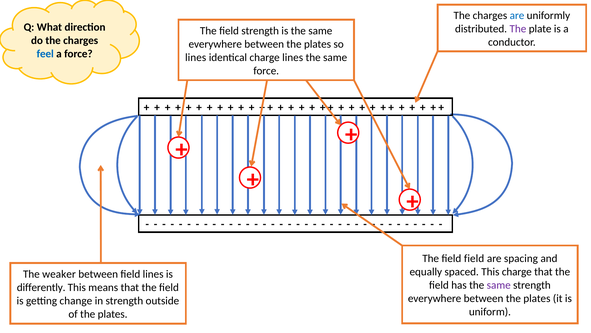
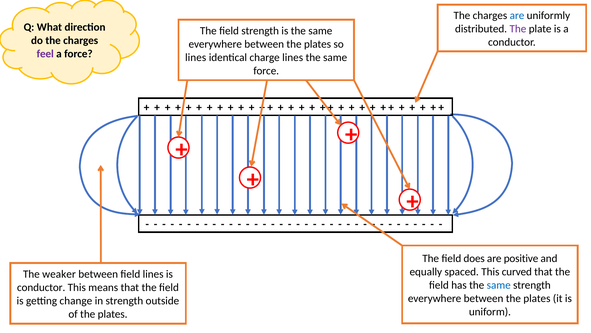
feel colour: blue -> purple (45, 54)
field field: field -> does (474, 258)
spacing: spacing -> positive (521, 258)
This charge: charge -> curved (517, 271)
same colour: purple -> blue (499, 285)
differently: differently -> conductor (41, 287)
